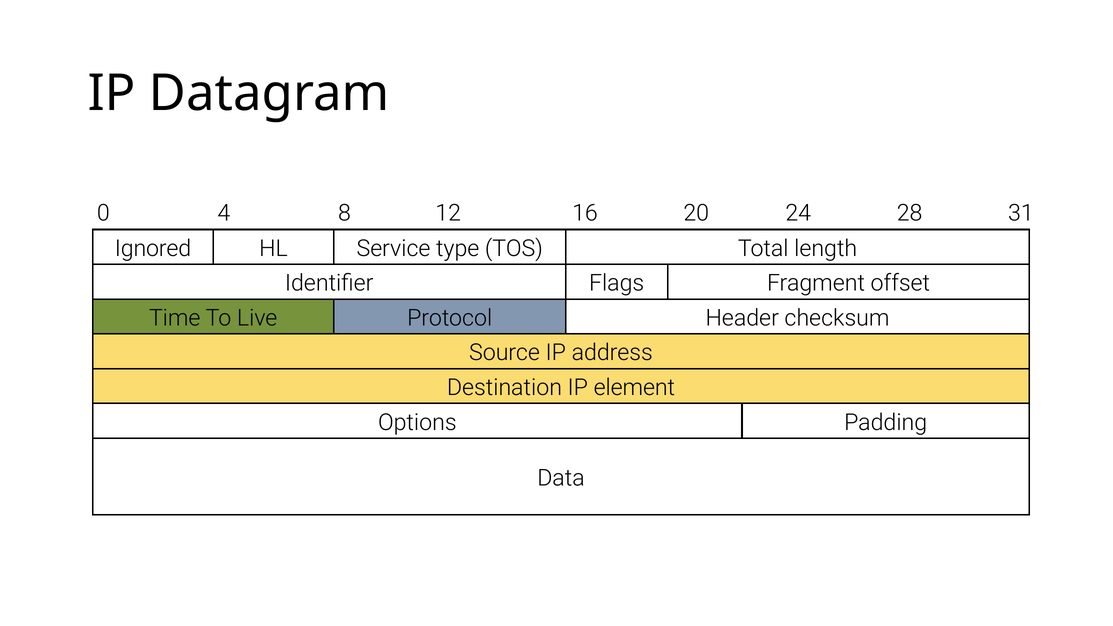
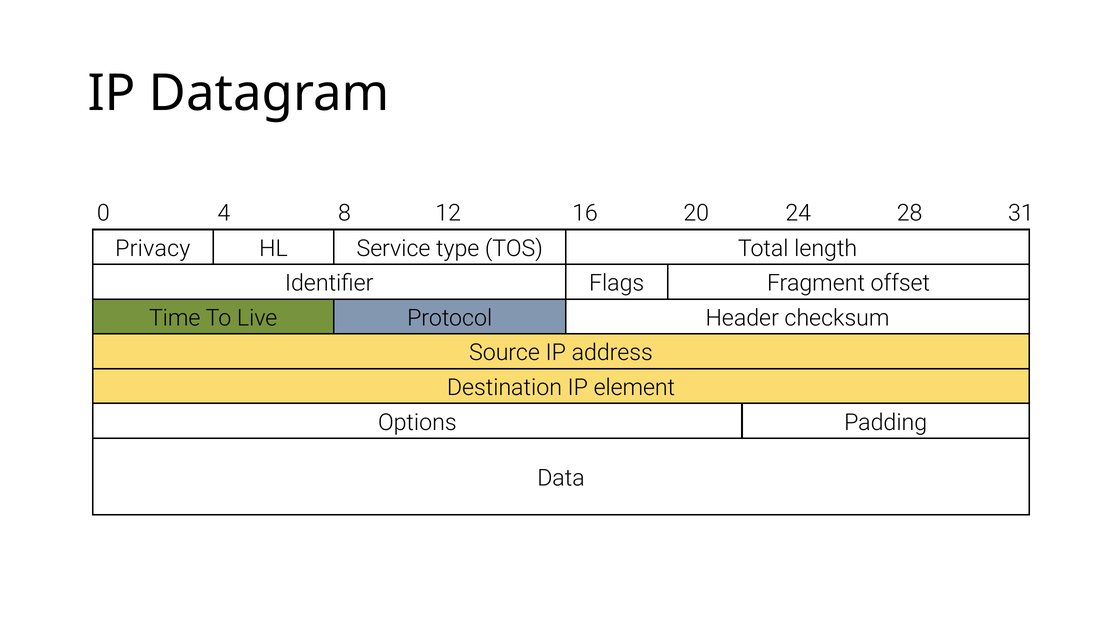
Ignored: Ignored -> Privacy (153, 249)
